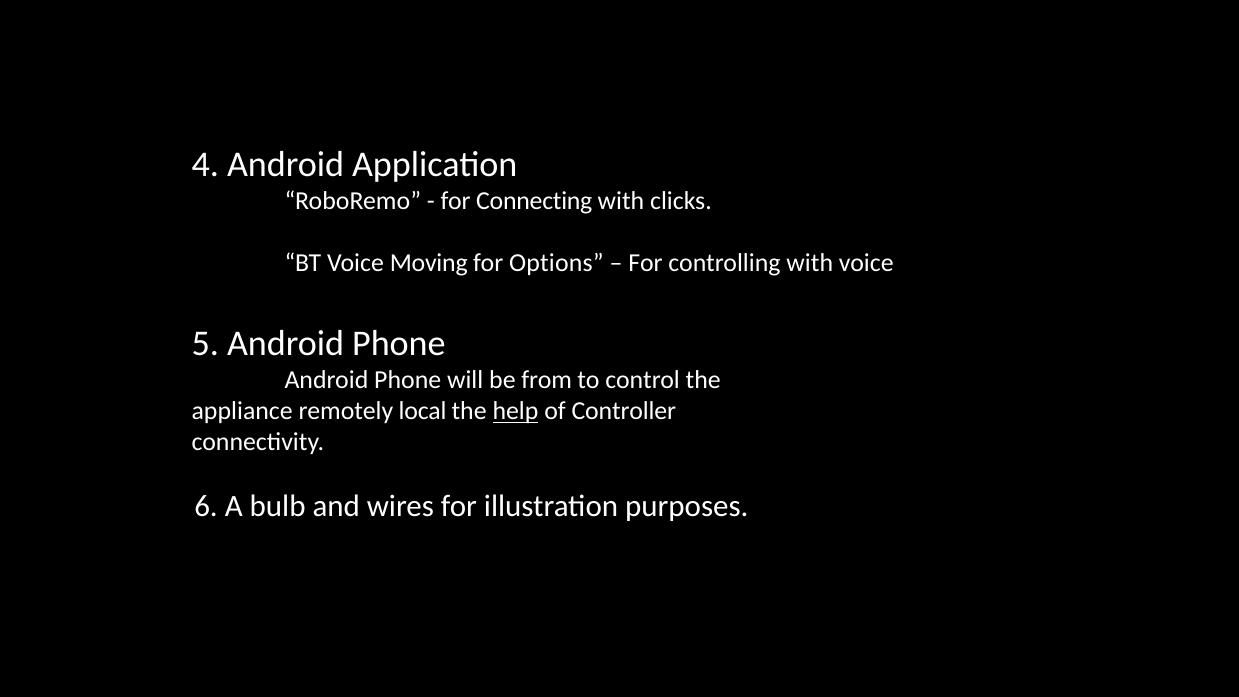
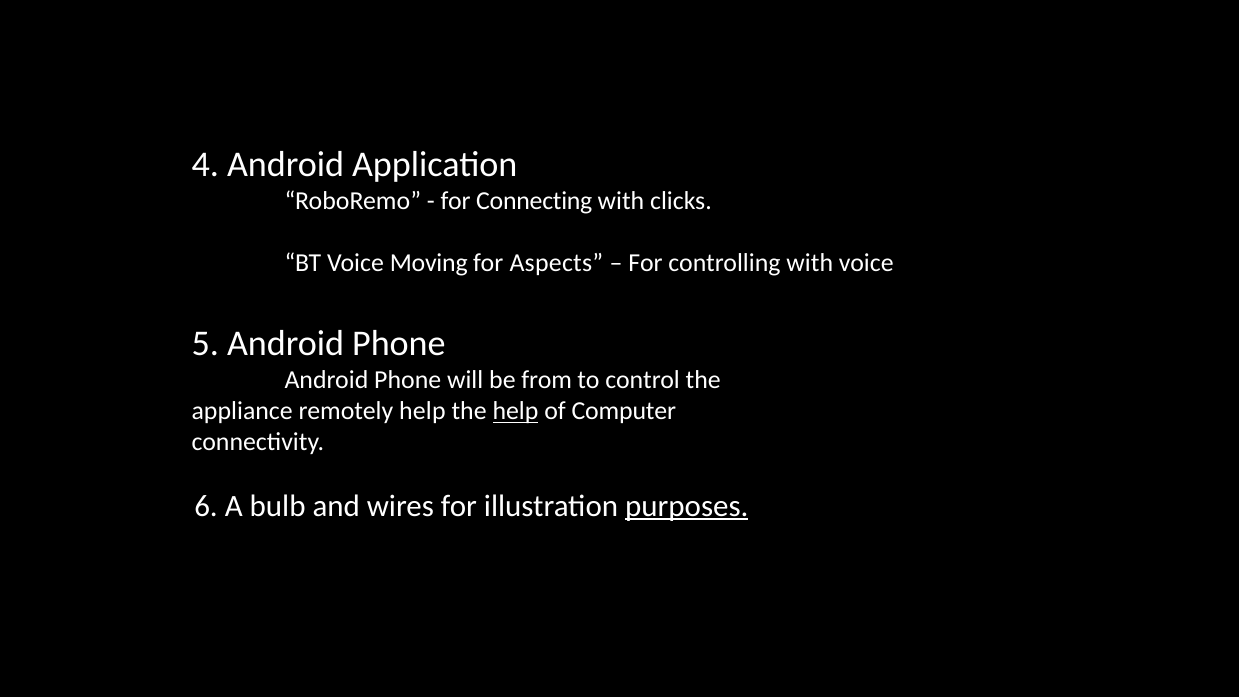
Options: Options -> Aspects (556, 263)
remotely local: local -> help (422, 411)
Controller: Controller -> Computer (624, 411)
purposes underline: none -> present (687, 506)
